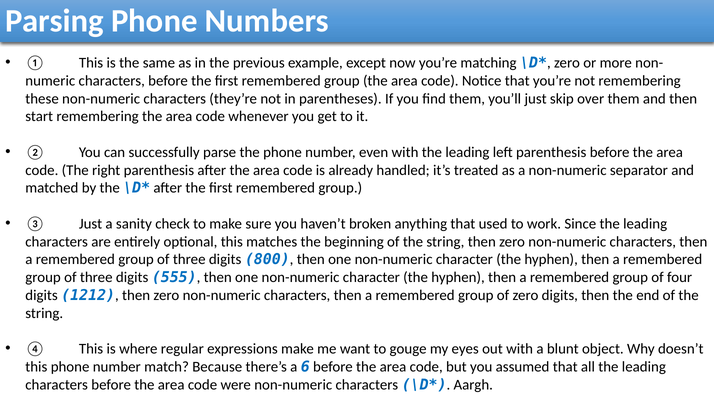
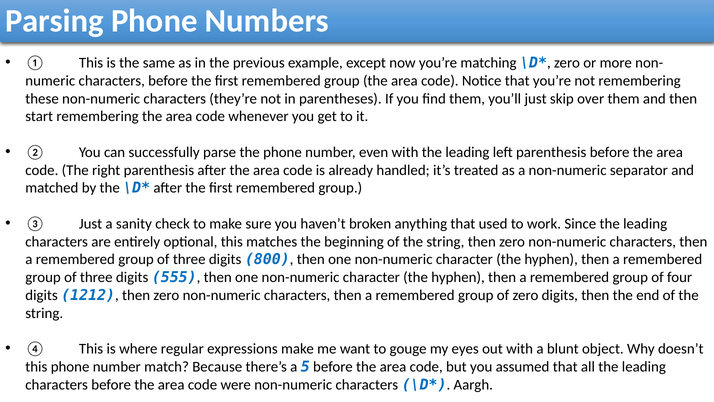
6: 6 -> 5 (305, 366)
